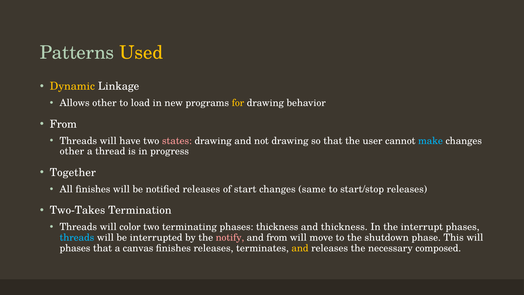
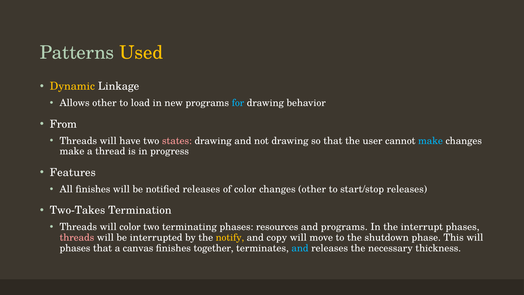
for colour: yellow -> light blue (238, 103)
other: other -> make (72, 151)
Together: Together -> Features (73, 172)
of start: start -> color (245, 189)
changes same: same -> other (312, 189)
phases thickness: thickness -> resources (277, 227)
and thickness: thickness -> programs (344, 227)
threads colour: light blue -> pink (77, 237)
notify colour: pink -> yellow (230, 237)
and from: from -> copy (277, 237)
finishes releases: releases -> together (214, 248)
and colour: yellow -> light blue (300, 248)
composed: composed -> thickness (438, 248)
